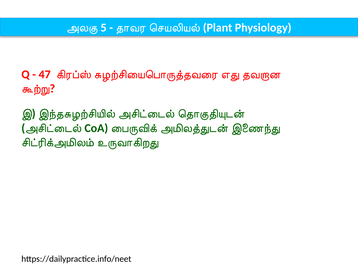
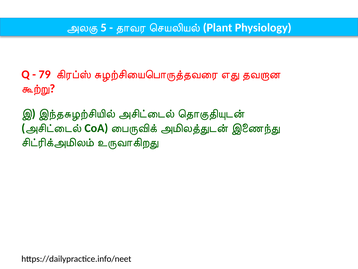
47: 47 -> 79 (45, 74)
